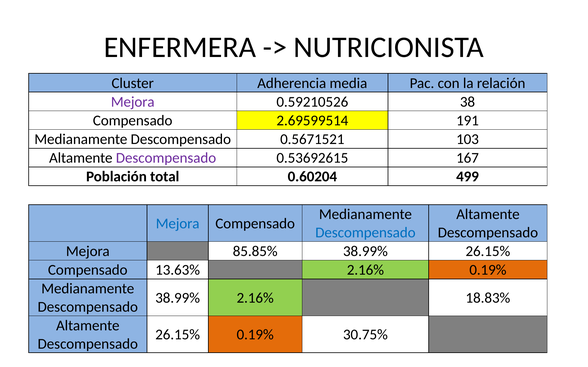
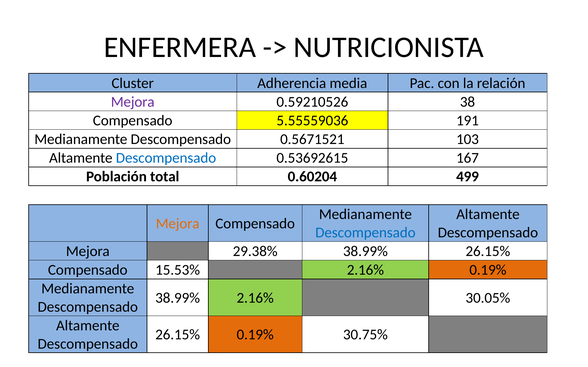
2.69599514: 2.69599514 -> 5.55559036 (312, 121)
Descompensado colour: purple -> blue (166, 158)
Mejora colour: blue -> orange (178, 224)
85.85%: 85.85% -> 29.38% (255, 252)
13.63%: 13.63% -> 15.53% (178, 270)
18.83%: 18.83% -> 30.05% (488, 298)
